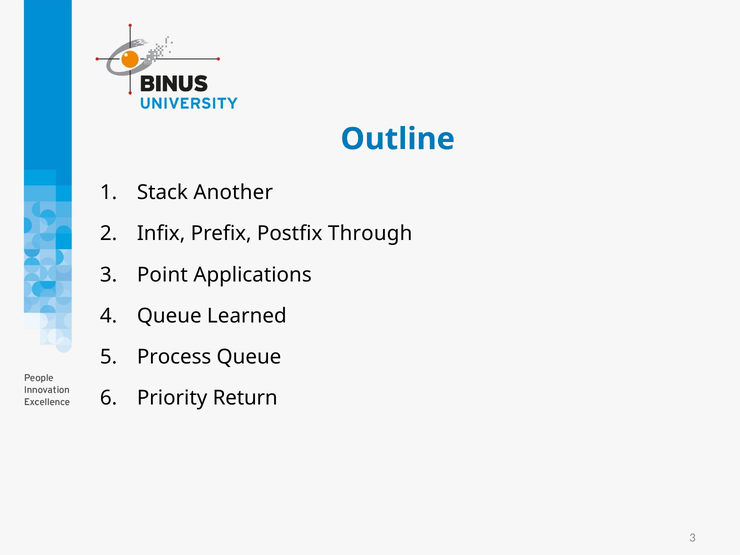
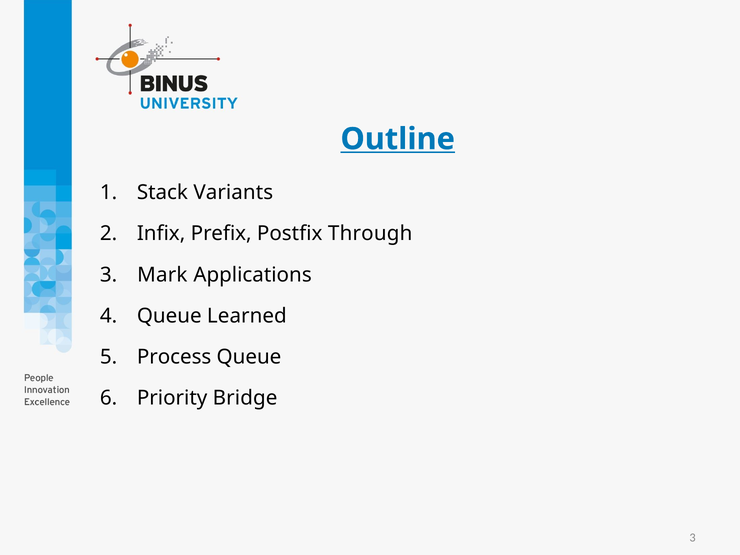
Outline underline: none -> present (398, 139)
Another: Another -> Variants (233, 193)
Point: Point -> Mark (162, 275)
Return: Return -> Bridge (245, 398)
